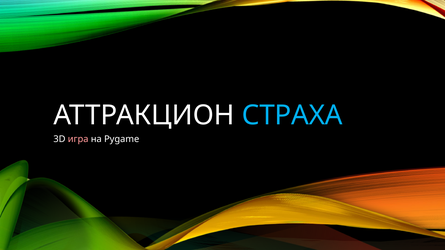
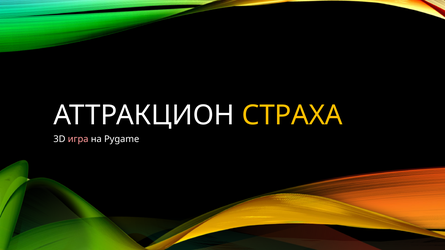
СТРАХА colour: light blue -> yellow (292, 116)
